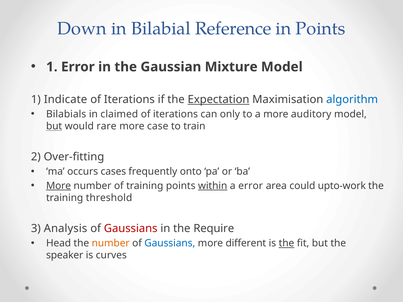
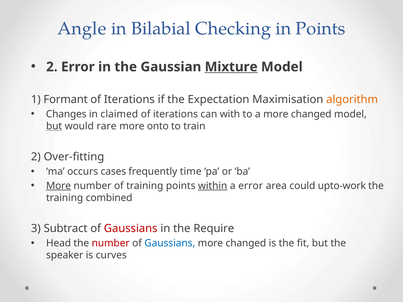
Down: Down -> Angle (82, 29)
Reference: Reference -> Checking (233, 29)
1: 1 -> 2 (52, 67)
Mixture underline: none -> present (231, 67)
Indicate: Indicate -> Formant (66, 99)
Expectation underline: present -> none (218, 99)
algorithm colour: blue -> orange (352, 99)
Bilabials: Bilabials -> Changes (66, 114)
only: only -> with (230, 114)
a more auditory: auditory -> changed (311, 114)
case: case -> onto (158, 126)
onto: onto -> time (191, 172)
threshold: threshold -> combined (109, 198)
Analysis: Analysis -> Subtract (66, 229)
number colour: orange -> red (111, 243)
different: different -> changed (246, 243)
the underline: present -> none (286, 243)
